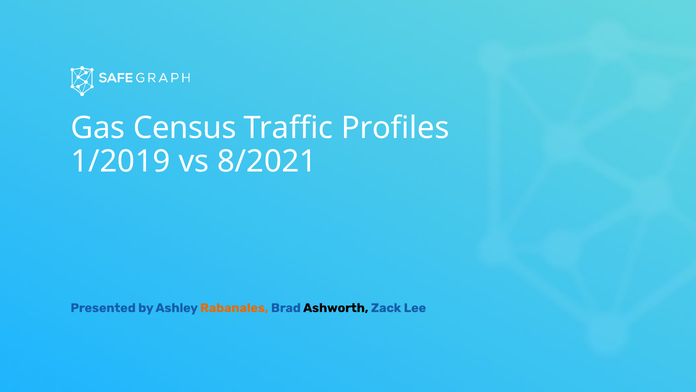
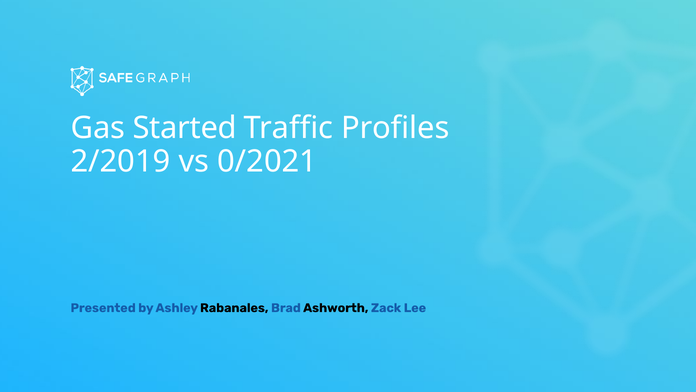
Census: Census -> Started (185, 128)
1/2019: 1/2019 -> 2/2019 (121, 161)
8/2021: 8/2021 -> 0/2021 (267, 161)
Rabanales colour: orange -> black (234, 308)
